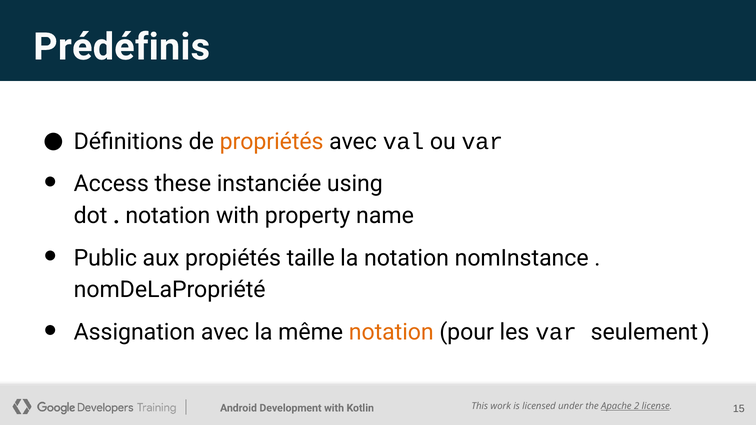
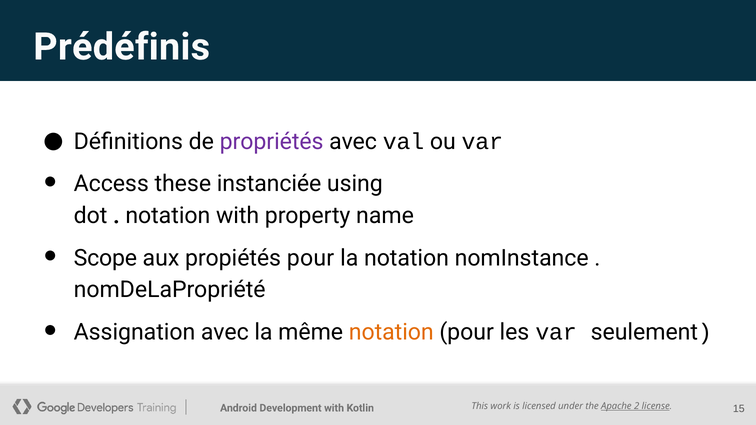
propriétés colour: orange -> purple (272, 142)
Public: Public -> Scope (105, 258)
propiétés taille: taille -> pour (311, 258)
